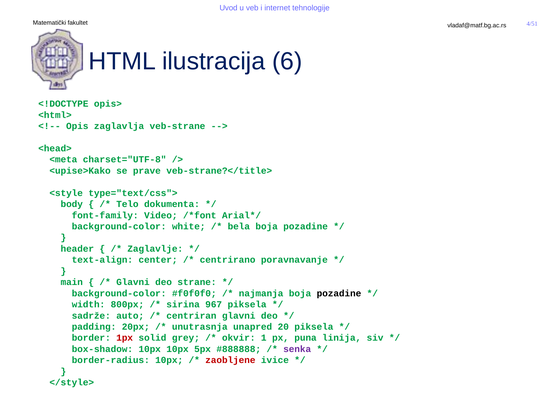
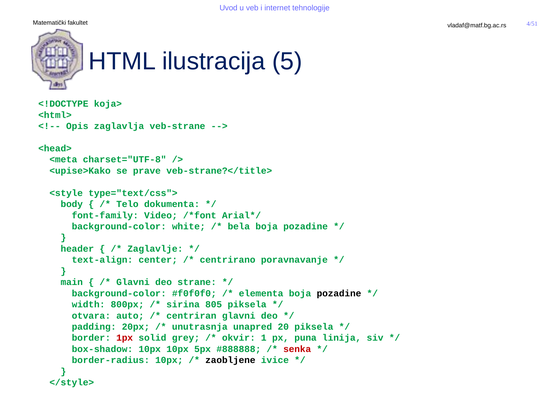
6: 6 -> 5 (287, 61)
opis>: opis> -> koja> (108, 104)
najmanja: najmanja -> elementa (261, 293)
967: 967 -> 805 (214, 304)
sadrže: sadrže -> otvara (91, 315)
senka colour: purple -> red (297, 349)
zaobljene colour: red -> black (230, 360)
